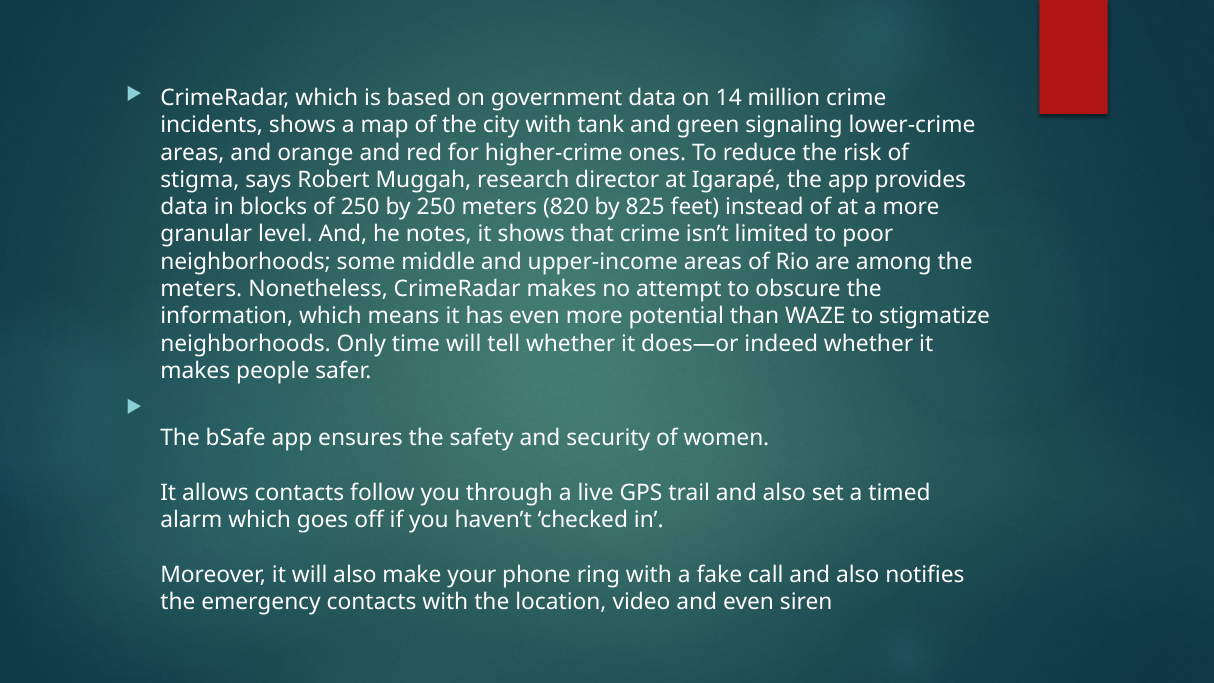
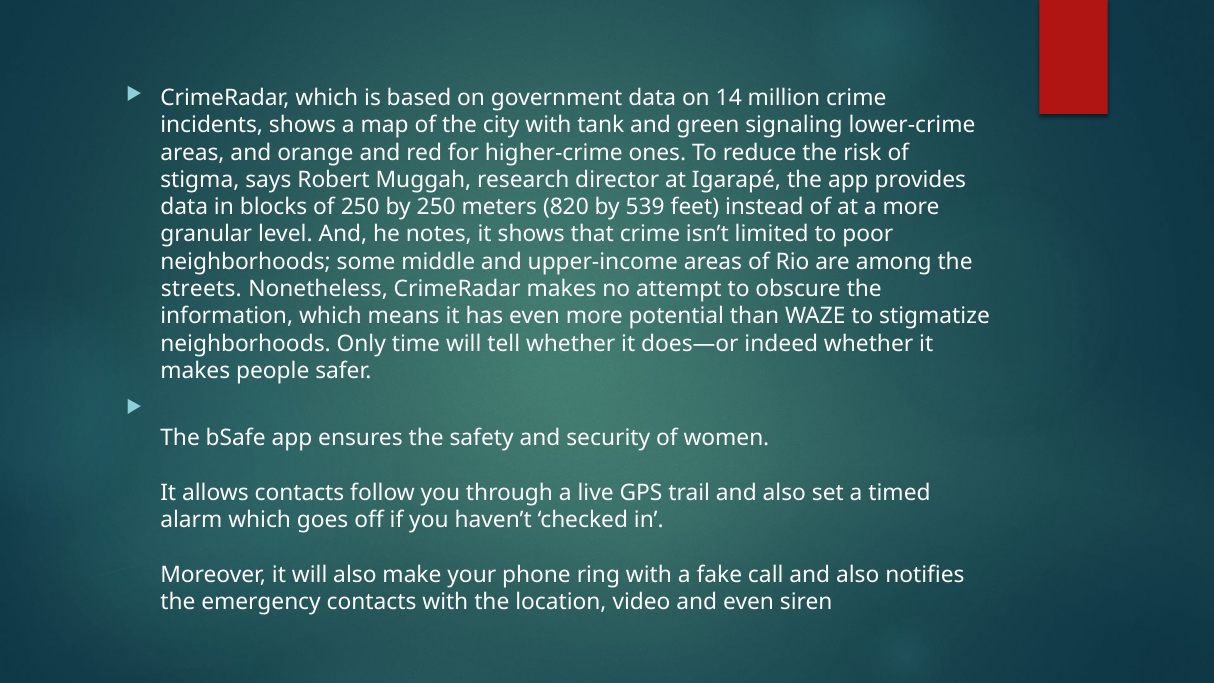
825: 825 -> 539 (645, 207)
meters: meters -> streets (201, 289)
